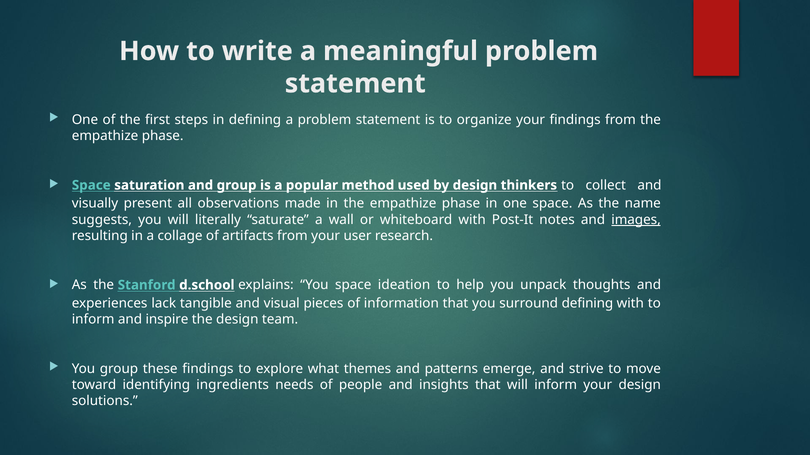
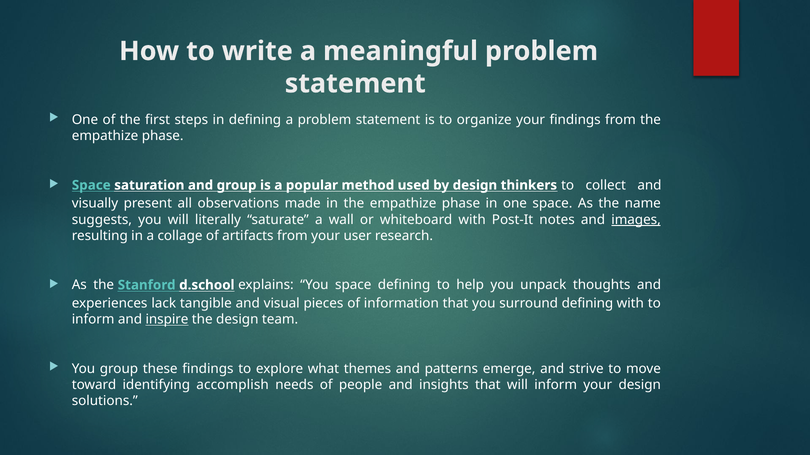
space ideation: ideation -> defining (404, 285)
inspire underline: none -> present (167, 320)
ingredients: ingredients -> accomplish (233, 385)
